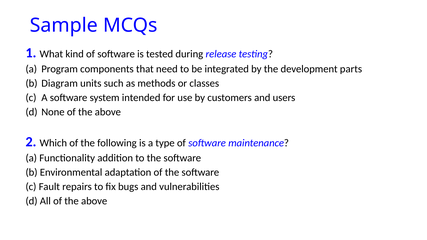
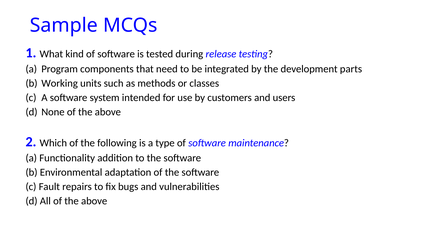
Diagram: Diagram -> Working (60, 83)
